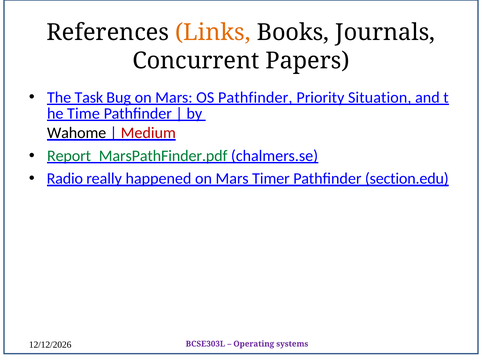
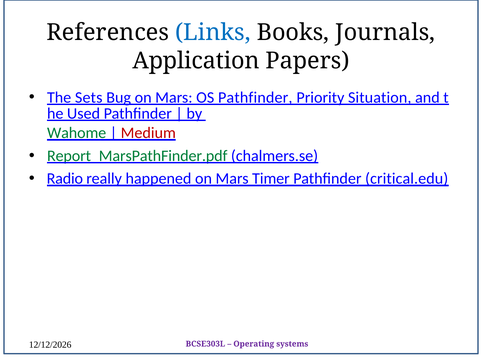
Links colour: orange -> blue (213, 33)
Concurrent: Concurrent -> Application (196, 61)
Task: Task -> Sets (89, 98)
Time: Time -> Used (84, 114)
Wahome colour: black -> green (77, 133)
section.edu: section.edu -> critical.edu (407, 179)
